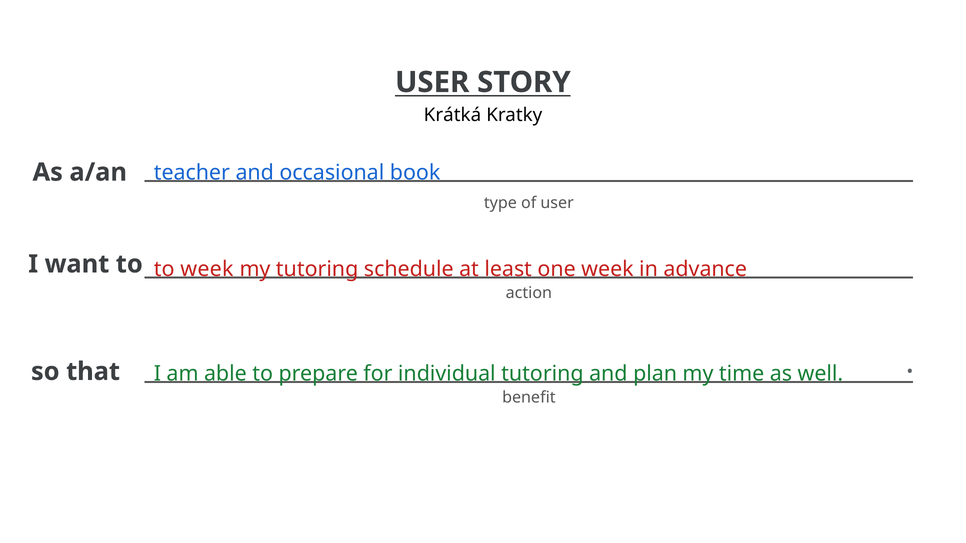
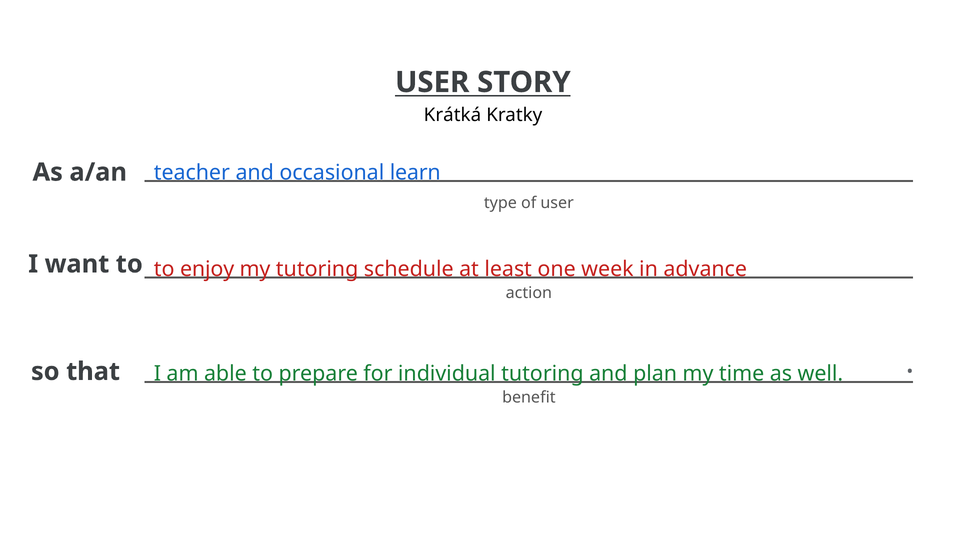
book: book -> learn (415, 173)
to week: week -> enjoy (207, 269)
